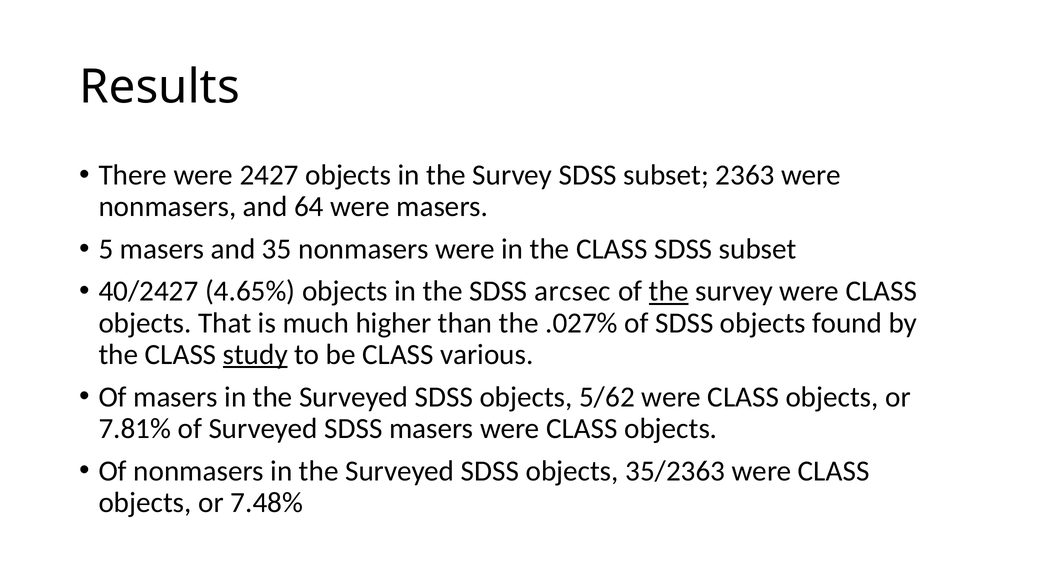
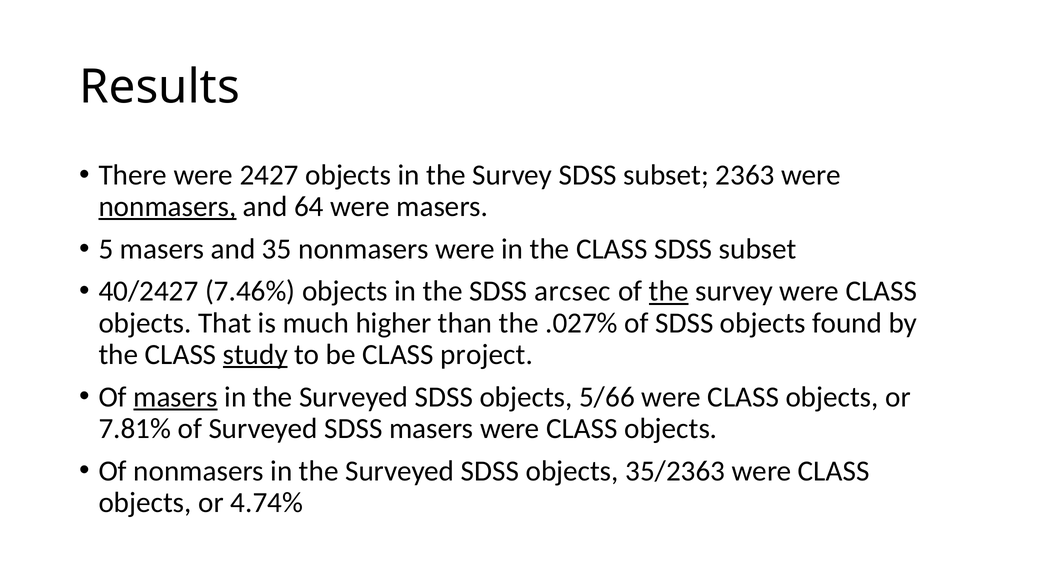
nonmasers underline: none -> present (167, 206)
4.65%: 4.65% -> 7.46% (250, 291)
various: various -> project (487, 354)
masers underline: none -> present (176, 397)
5/62: 5/62 -> 5/66 (607, 397)
7.48%: 7.48% -> 4.74% (267, 502)
